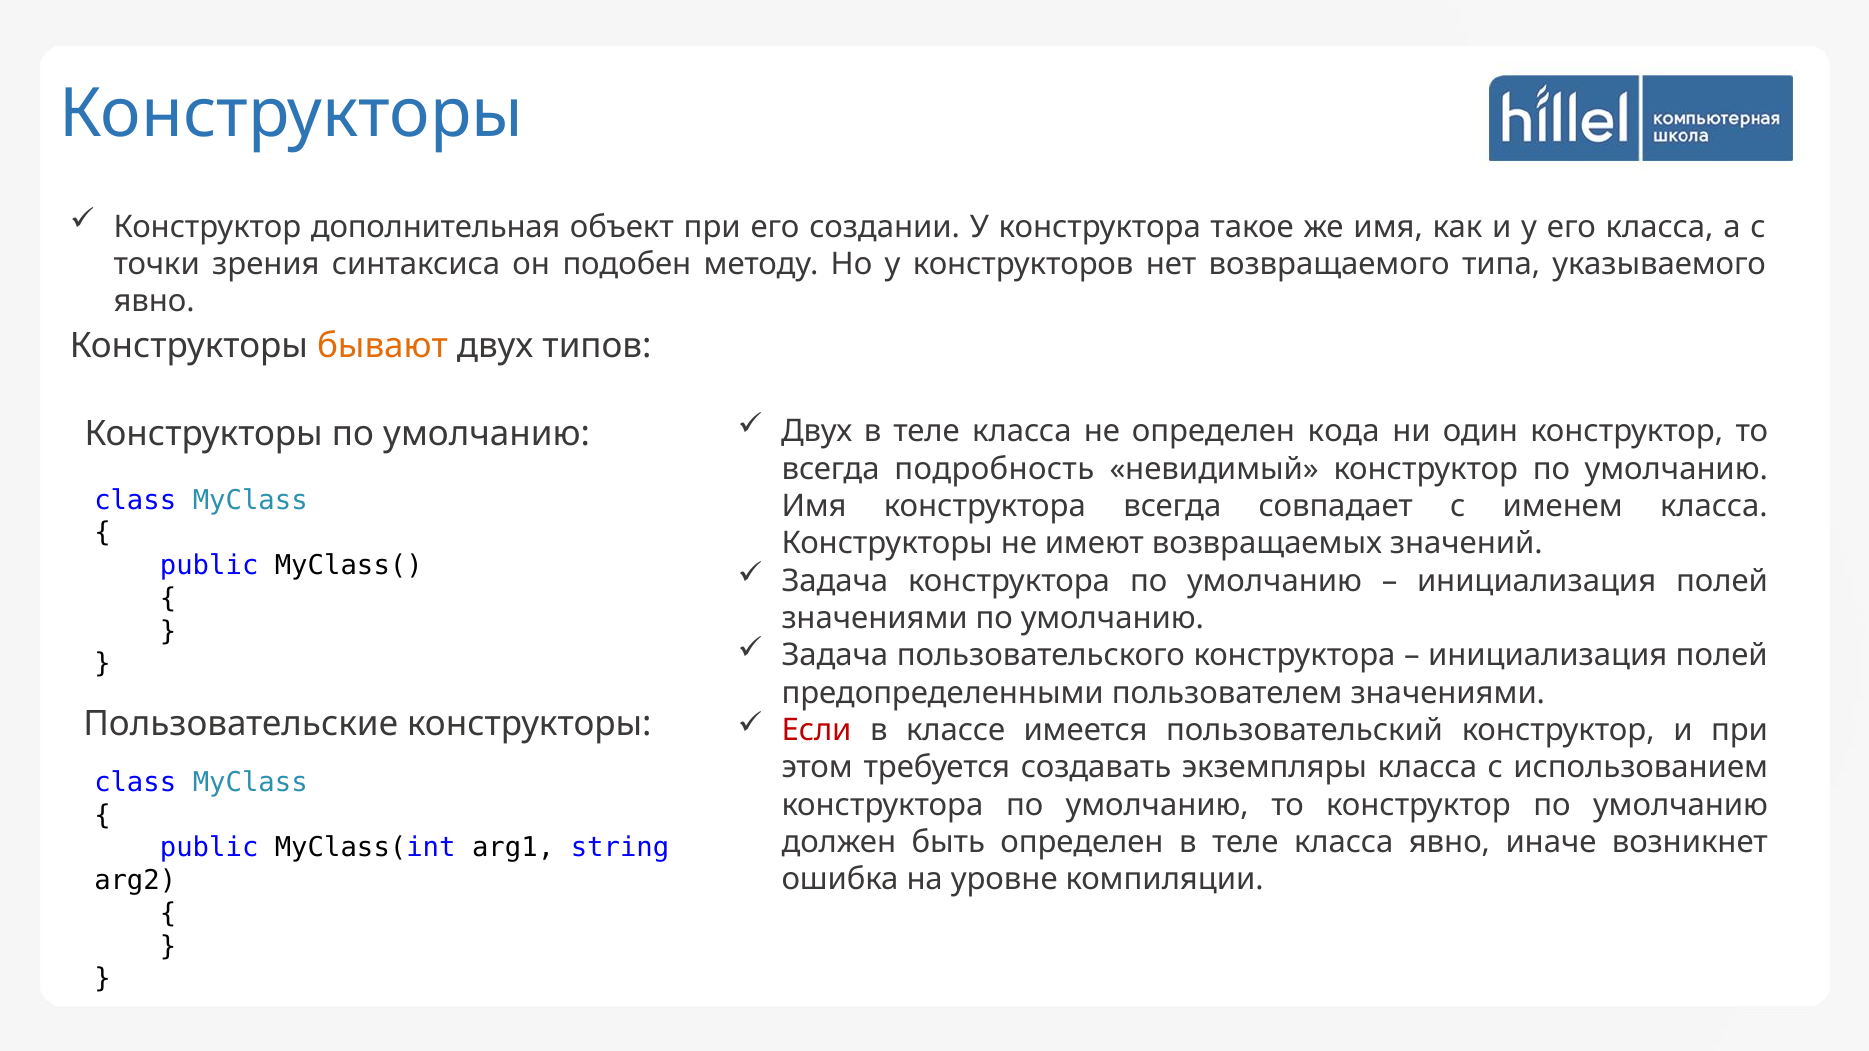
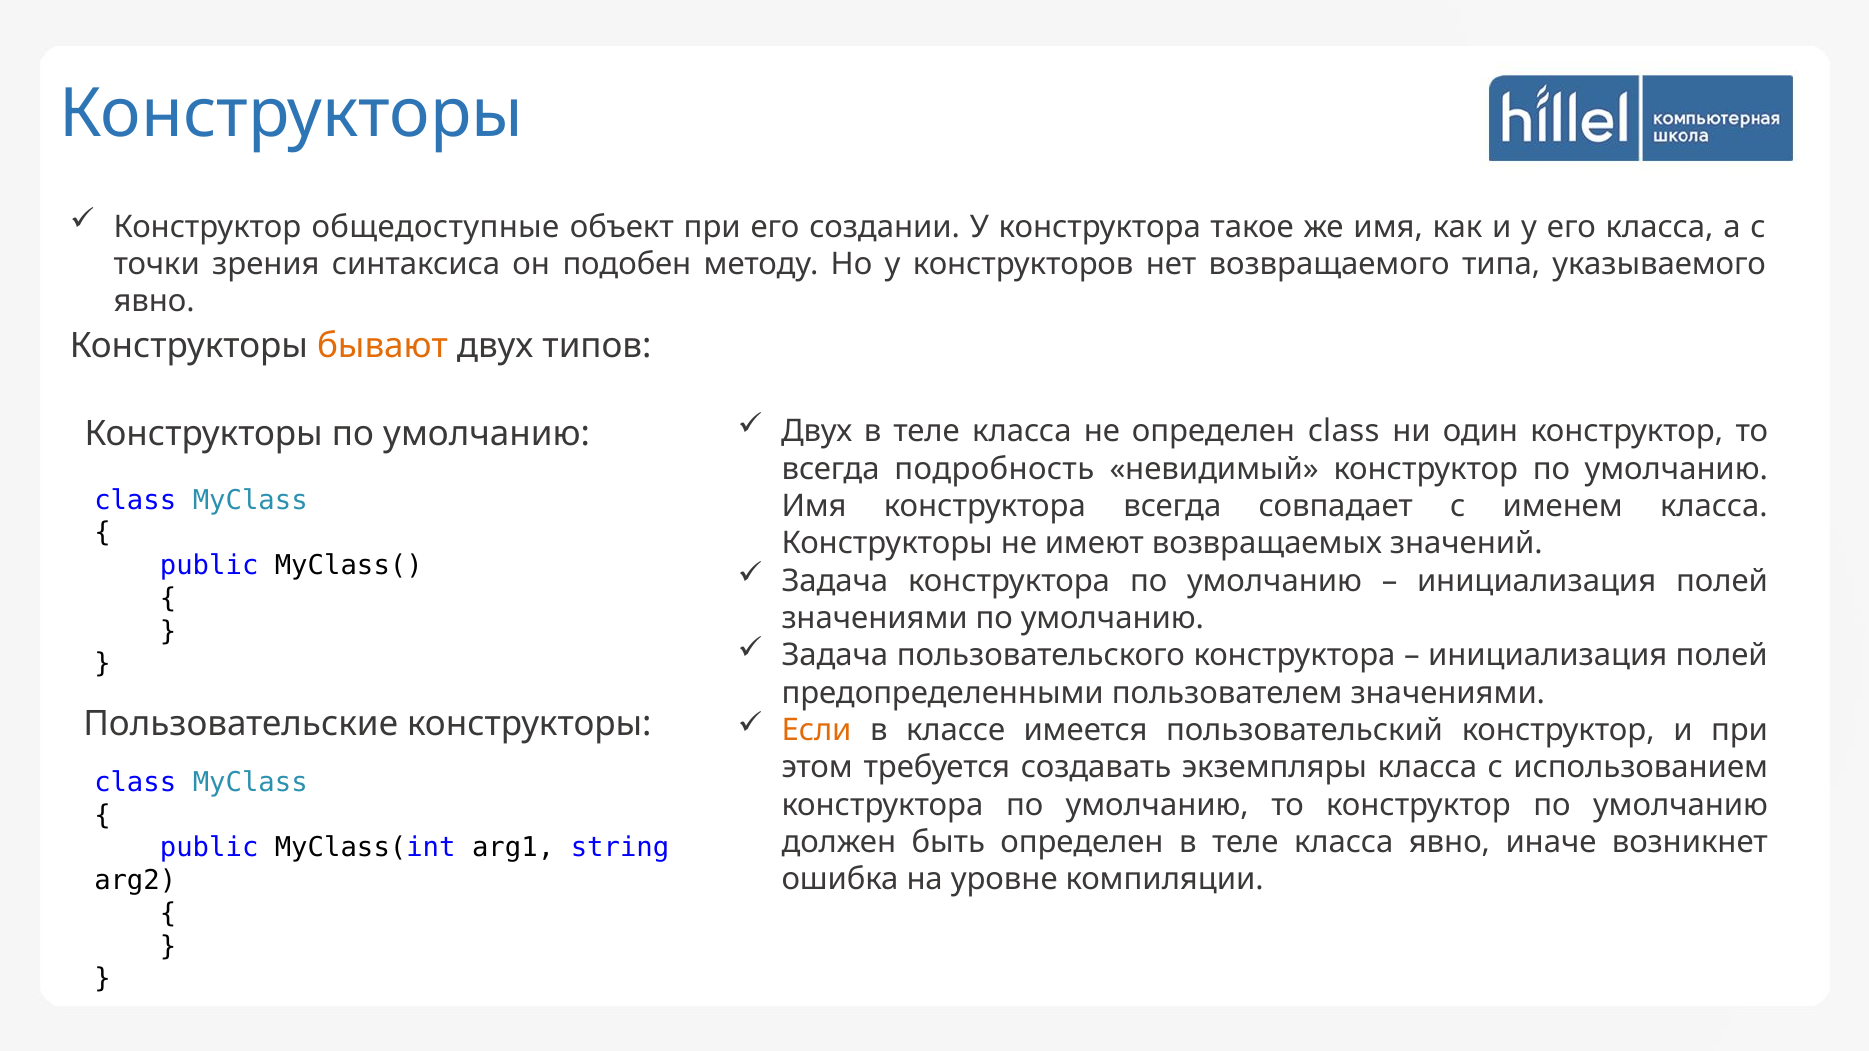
дополнительная: дополнительная -> общедоступные (435, 227)
определен кода: кода -> class (1344, 432)
Если colour: red -> orange (817, 730)
